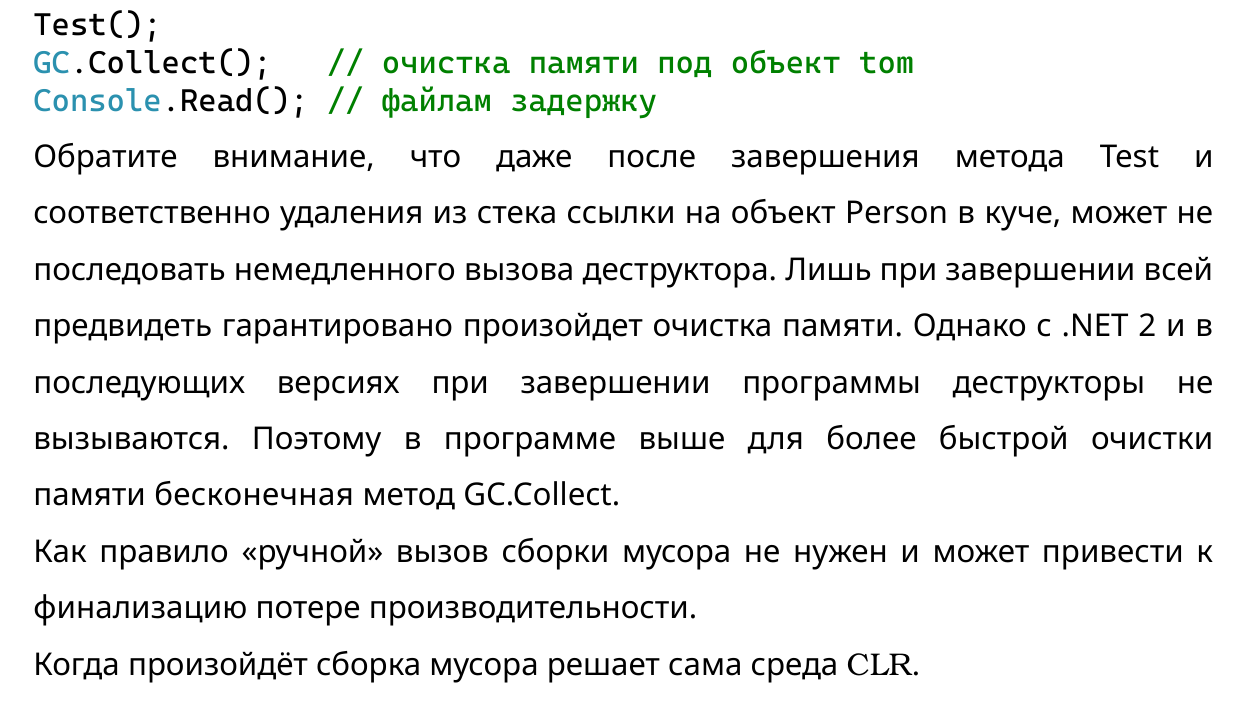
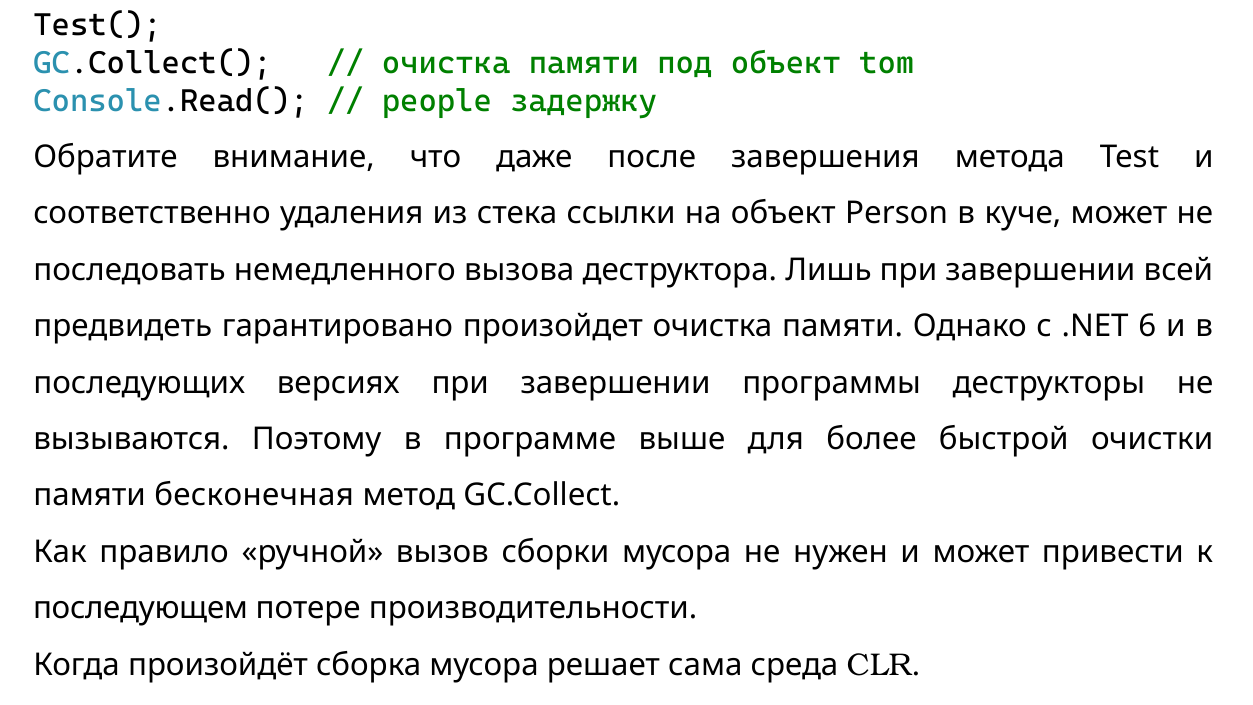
файлам: файлам -> people (437, 101)
2: 2 -> 6 (1147, 326)
финализацию: финализацию -> последующем (141, 608)
